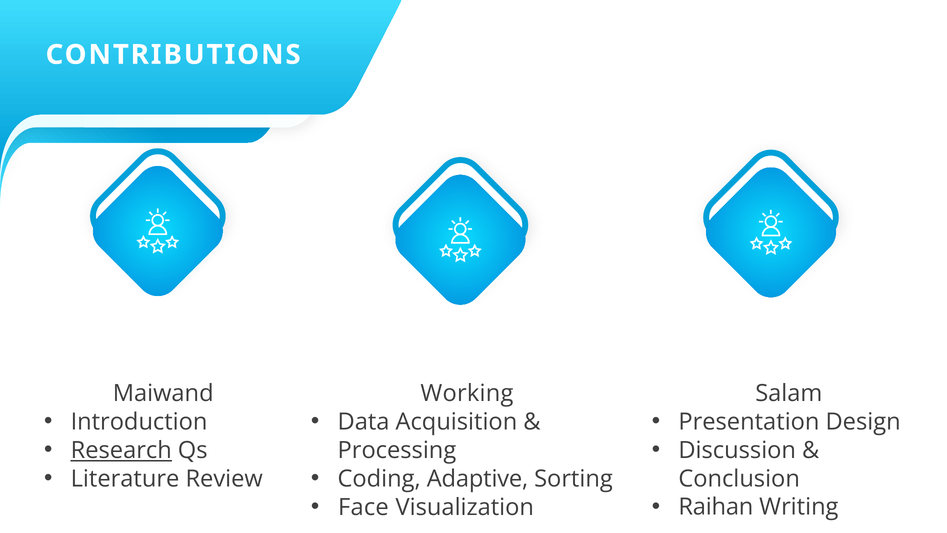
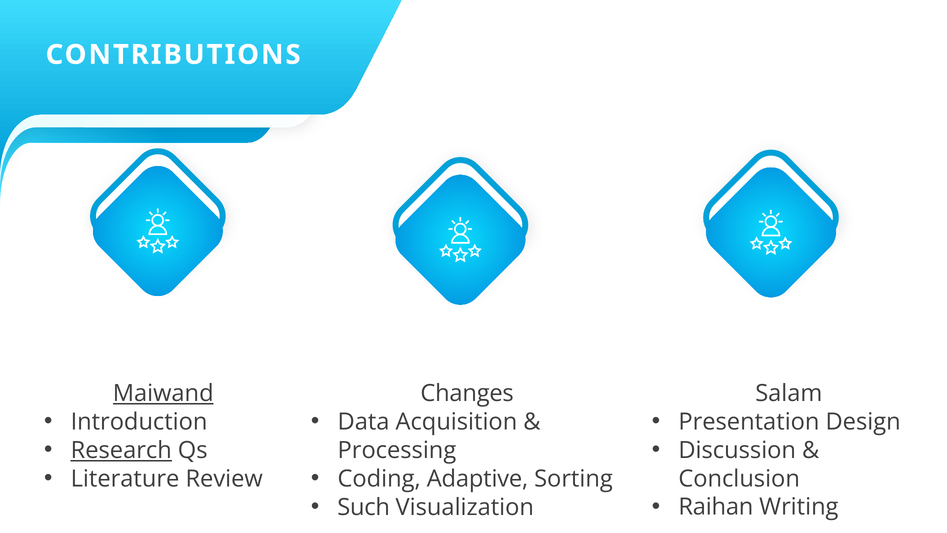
Maiwand underline: none -> present (163, 393)
Working: Working -> Changes (467, 393)
Face: Face -> Such (364, 507)
